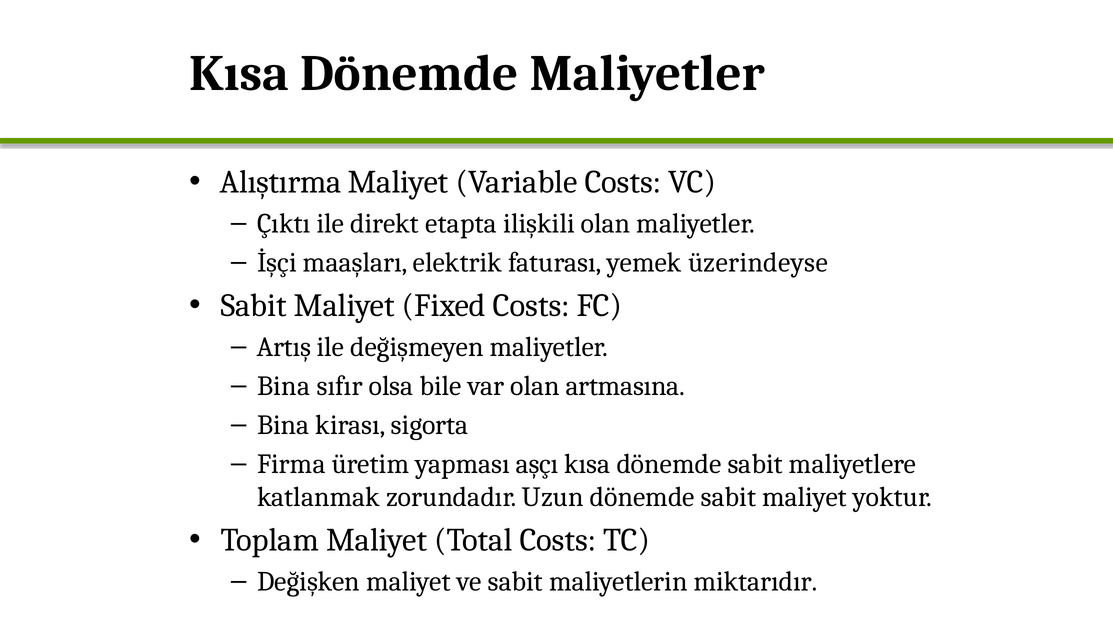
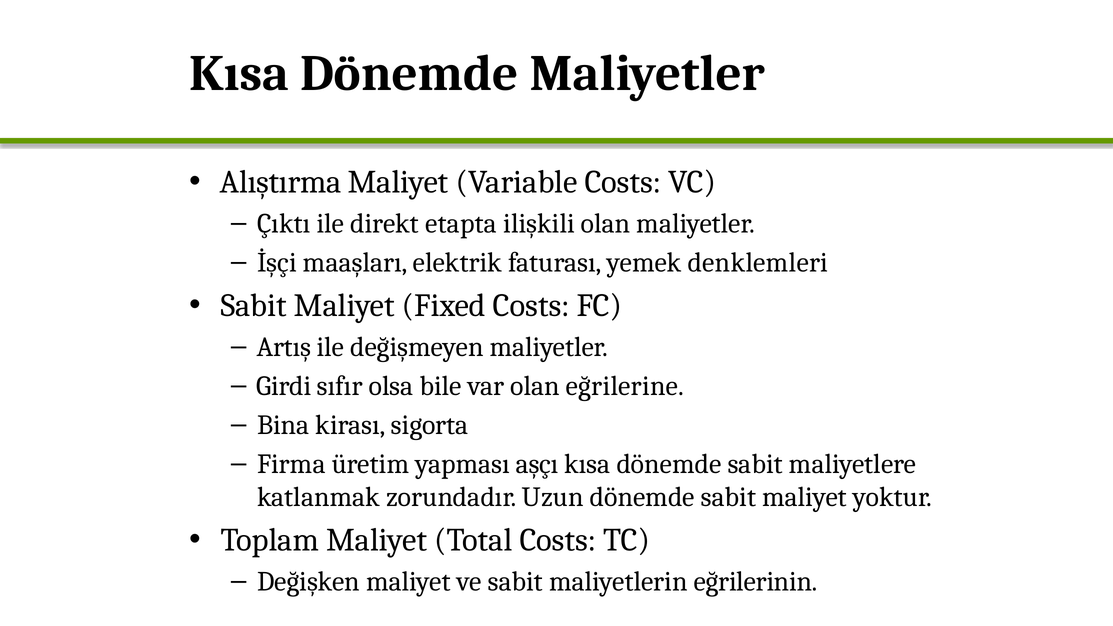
üzerindeyse: üzerindeyse -> denklemleri (758, 263)
Bina: Bina -> Girdi (284, 386)
artmasına: artmasına -> eğrilerine (625, 386)
miktarıdır: miktarıdır -> eğrilerinin (756, 582)
